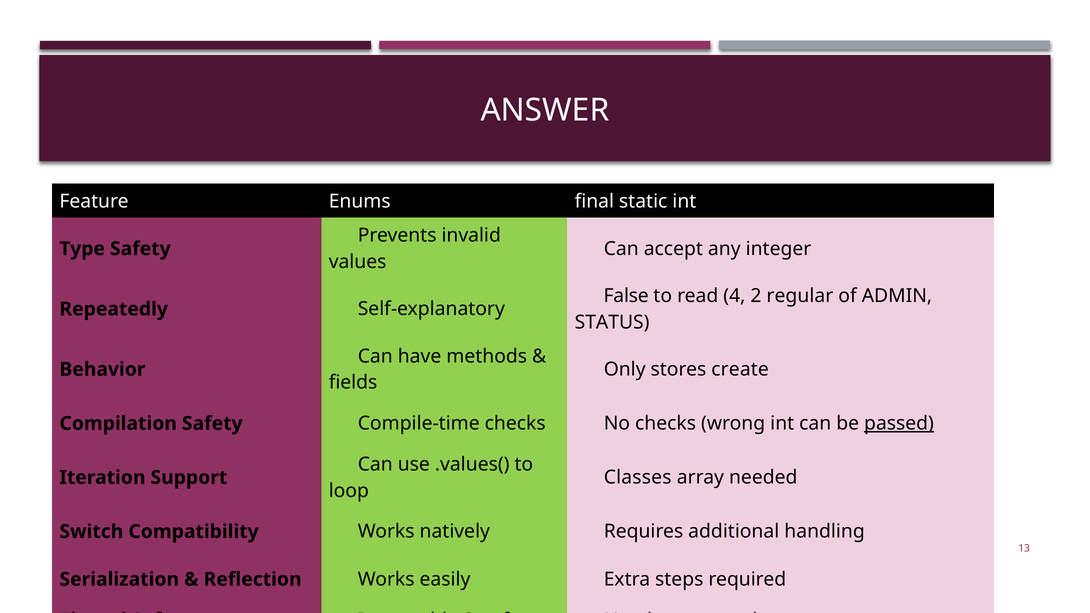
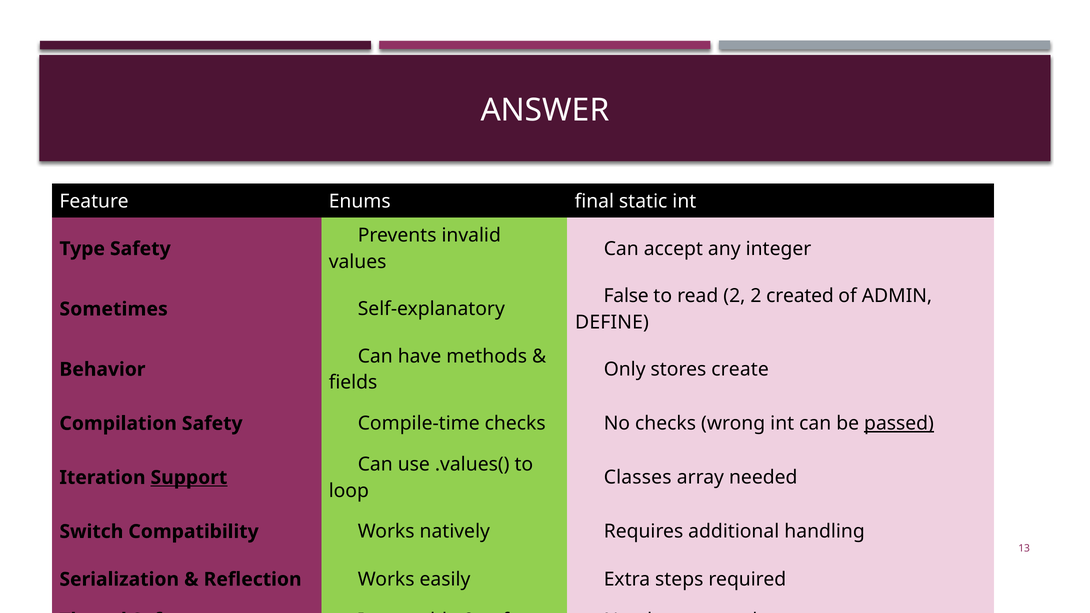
read 4: 4 -> 2 (734, 296)
regular: regular -> created (800, 296)
Repeatedly: Repeatedly -> Sometimes (114, 309)
STATUS: STATUS -> DEFINE (612, 322)
Support underline: none -> present (189, 478)
